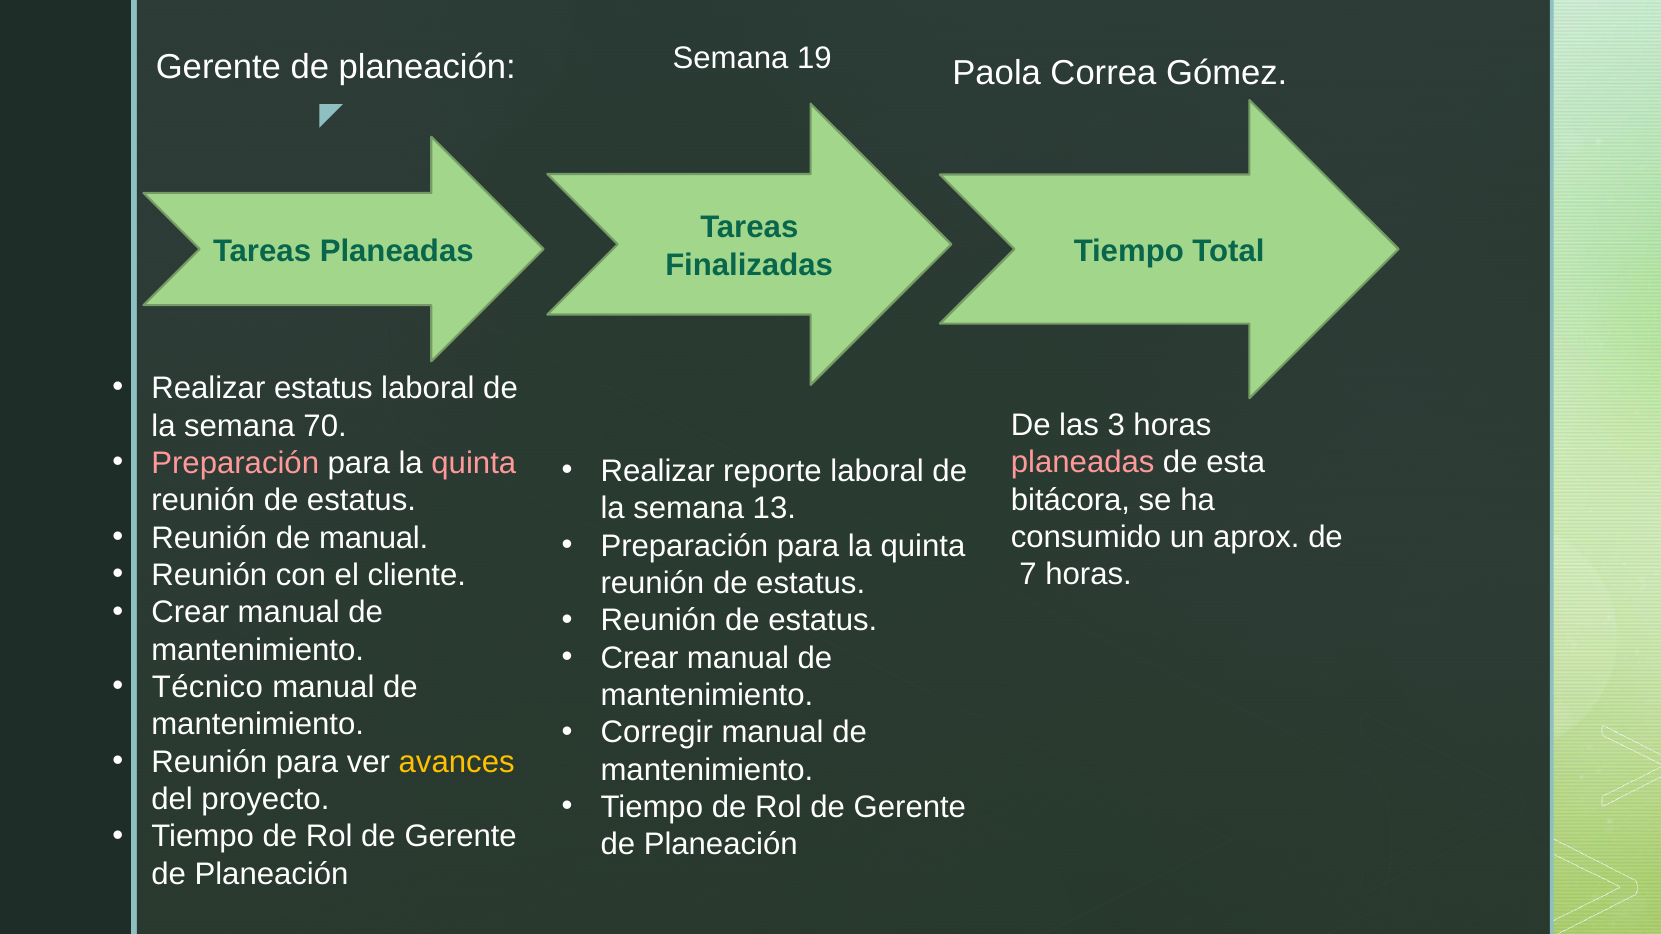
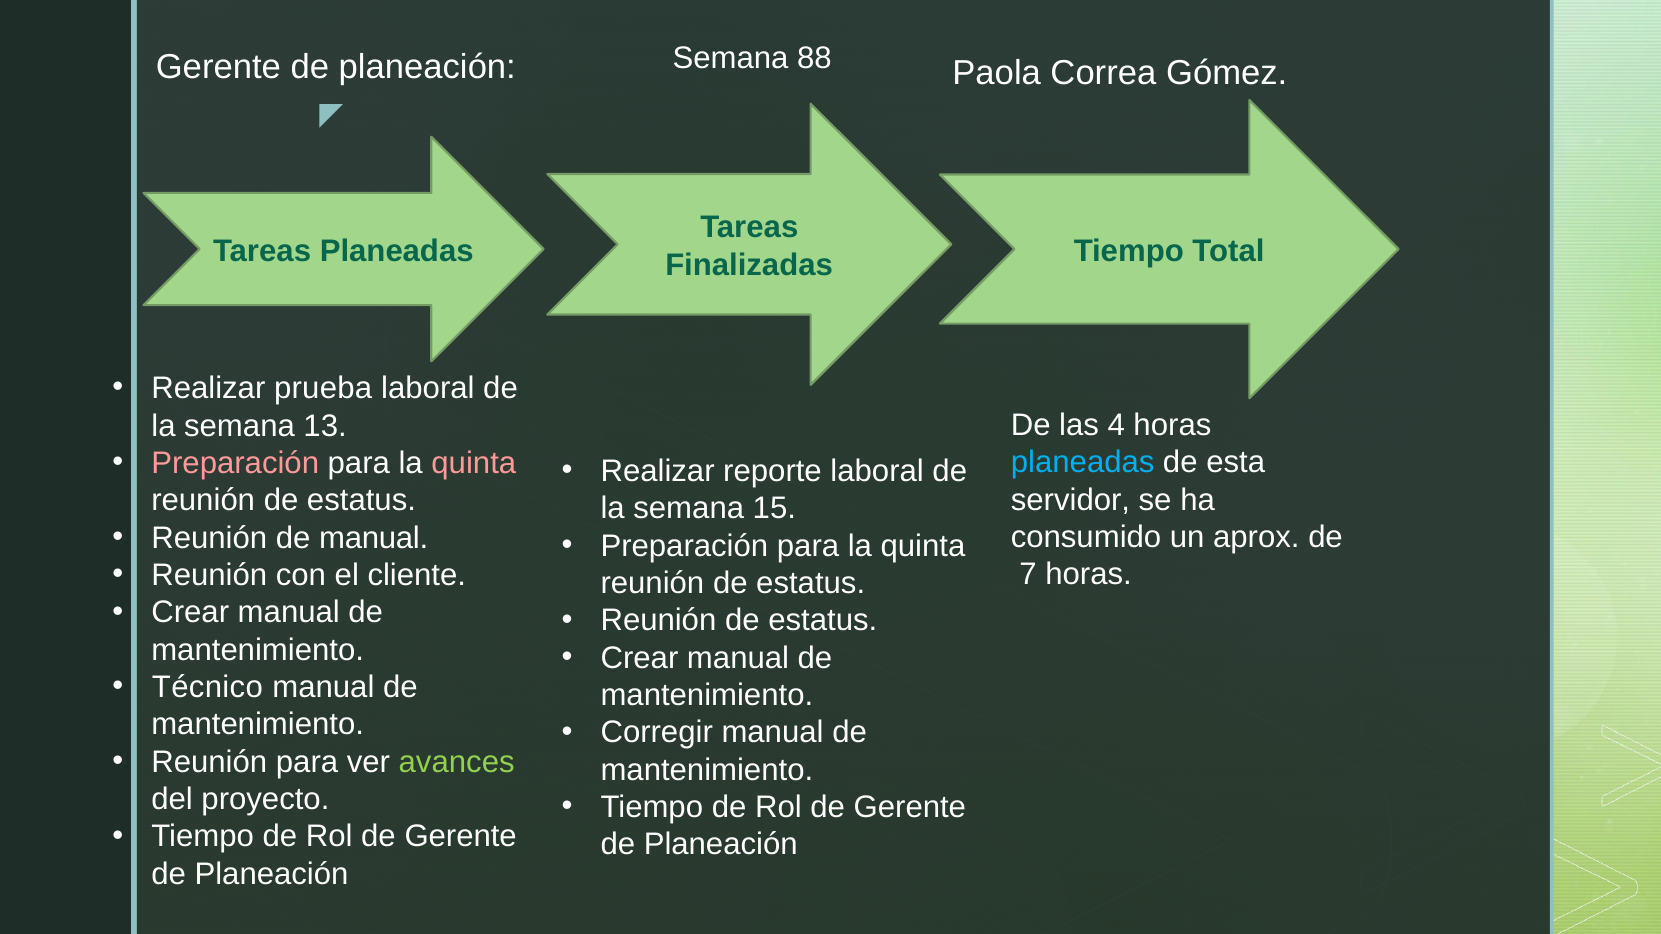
19: 19 -> 88 (814, 58)
Realizar estatus: estatus -> prueba (323, 389)
3: 3 -> 4 (1116, 425)
70: 70 -> 13 (325, 426)
planeadas colour: pink -> light blue (1083, 463)
bitácora: bitácora -> servidor (1070, 500)
13: 13 -> 15 (774, 509)
avances colour: yellow -> light green (457, 762)
